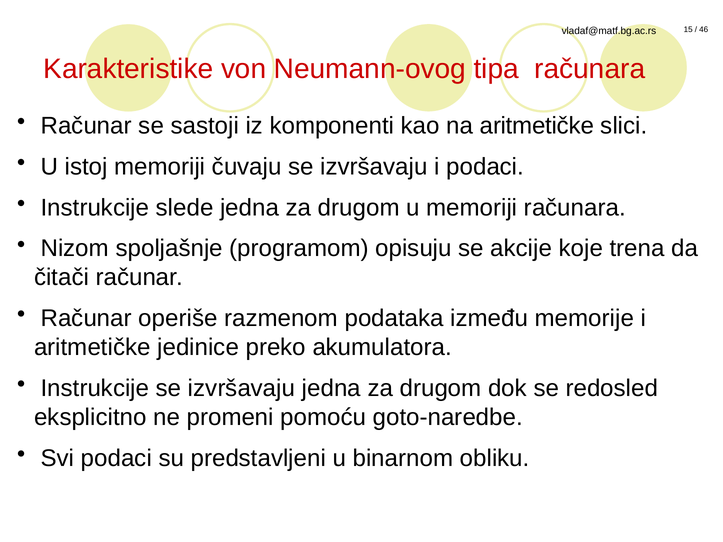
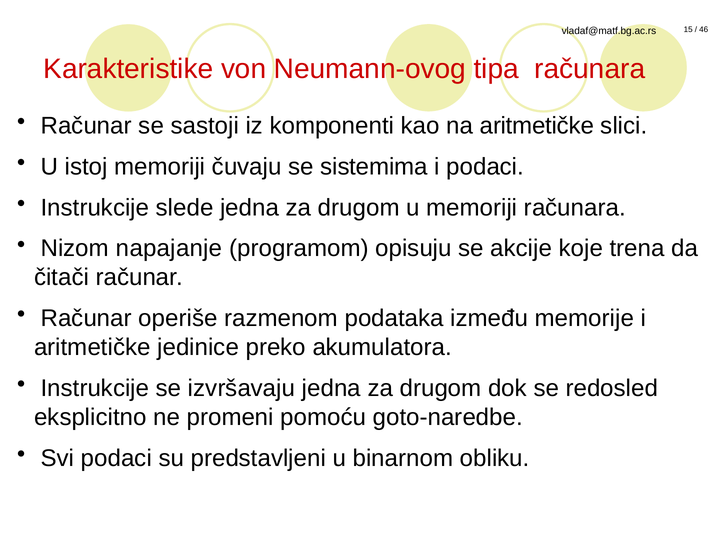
čuvaju se izvršavaju: izvršavaju -> sistemima (374, 167)
spoljašnje: spoljašnje -> napajanje (169, 249)
